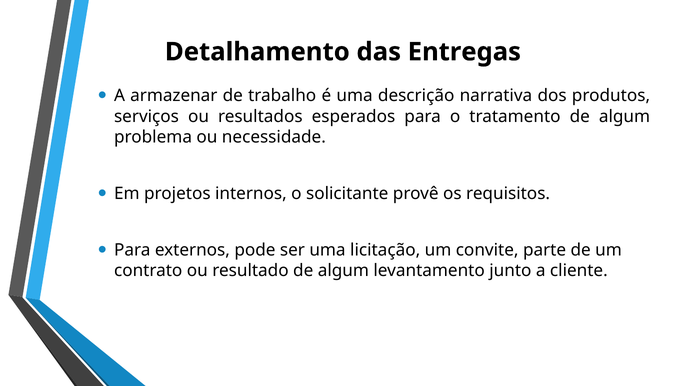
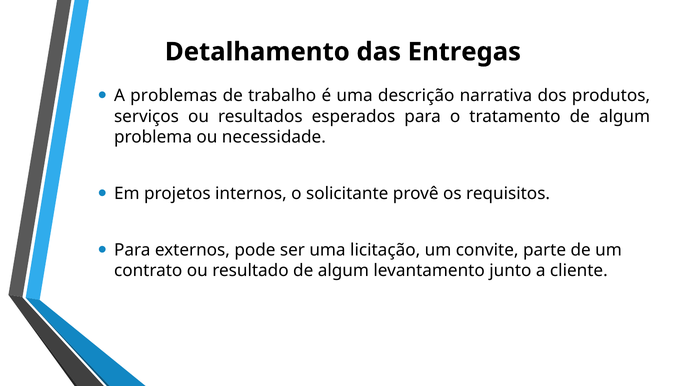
armazenar: armazenar -> problemas (174, 96)
